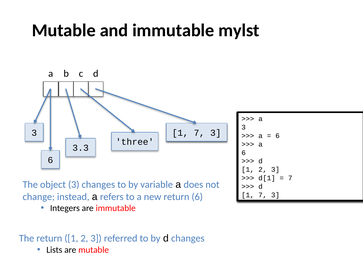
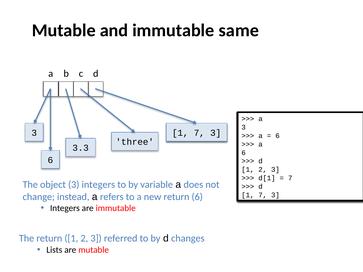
mylst: mylst -> same (239, 30)
3 changes: changes -> integers (98, 185)
